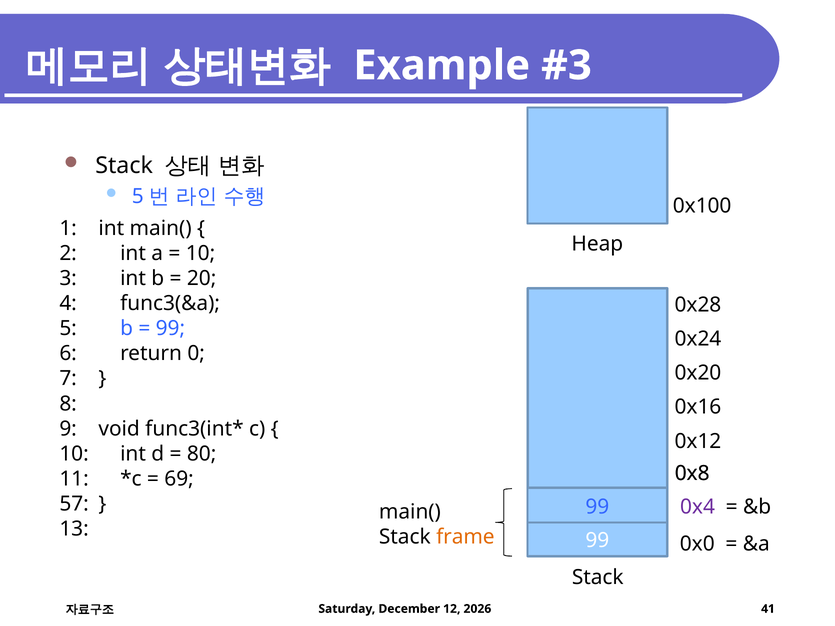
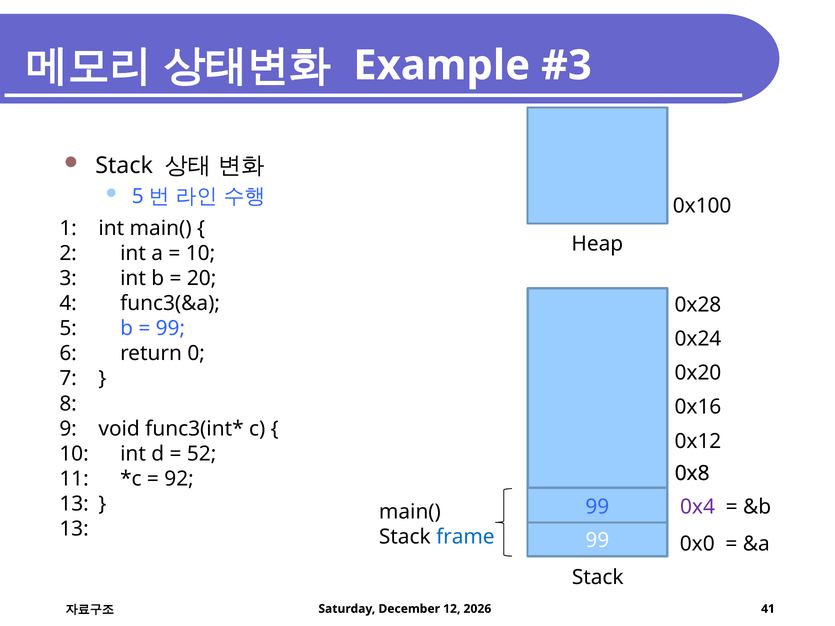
80: 80 -> 52 (202, 454)
69: 69 -> 92 (179, 479)
57: 57 -> 13 (74, 504)
frame colour: orange -> blue (465, 537)
